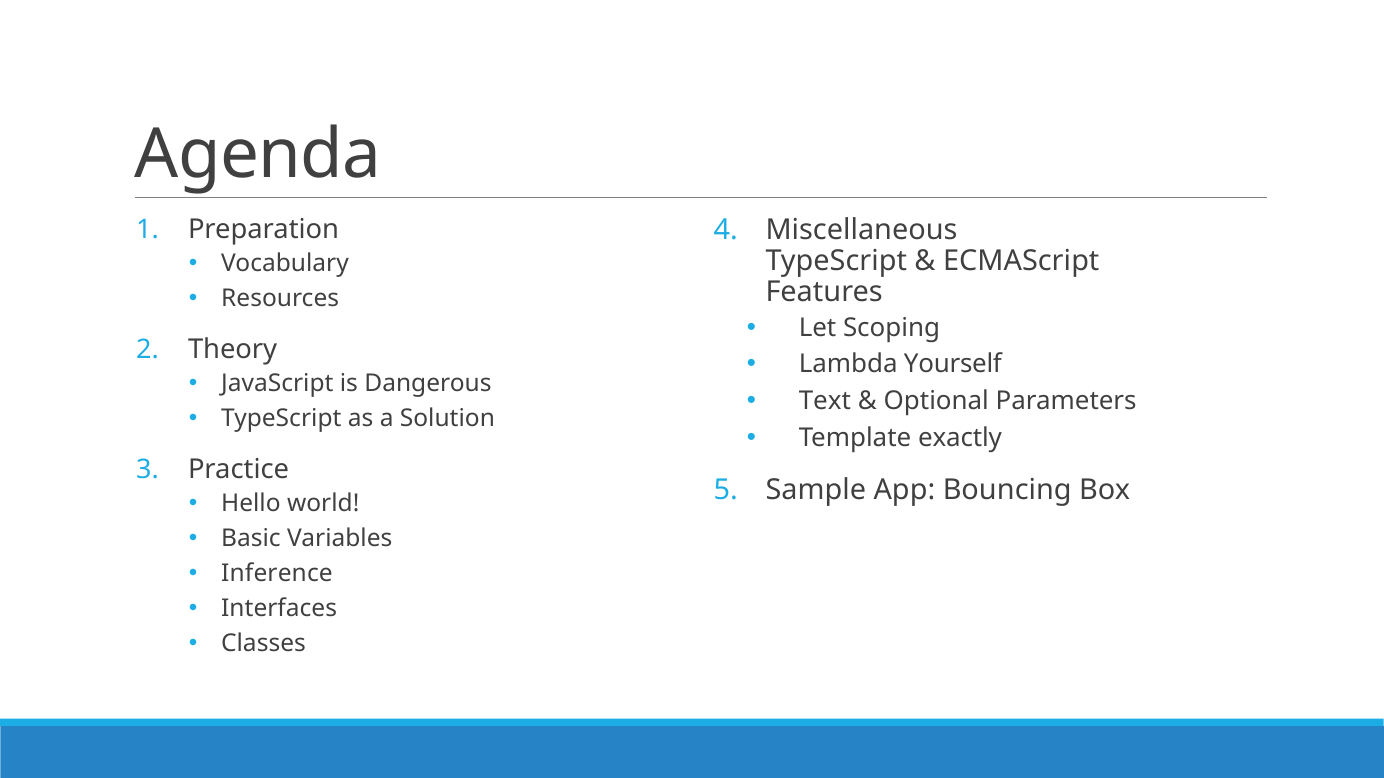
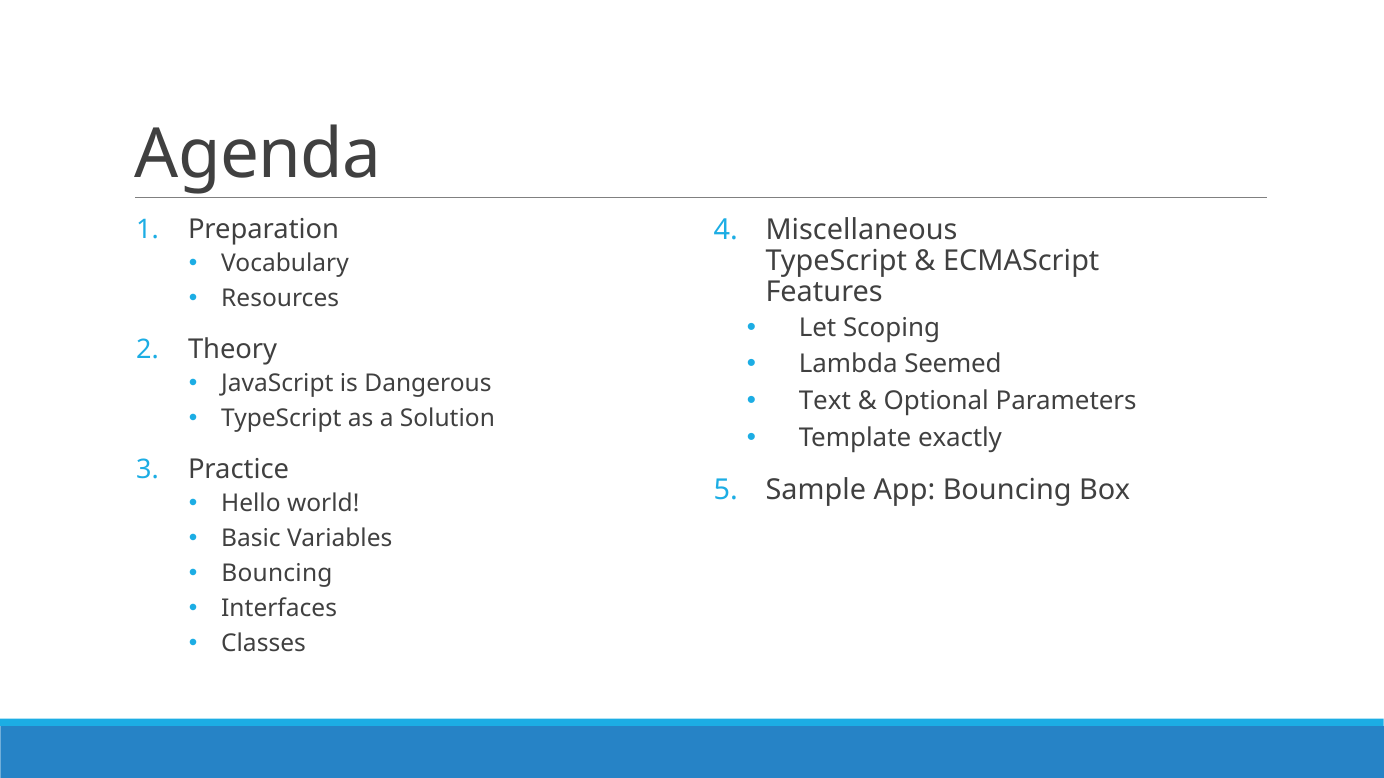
Yourself: Yourself -> Seemed (953, 365)
Inference: Inference -> Bouncing (277, 574)
